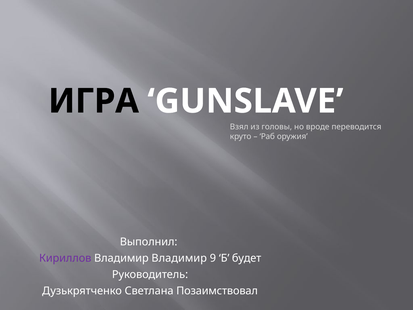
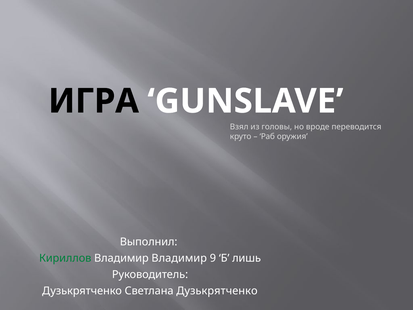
Кириллов colour: purple -> green (65, 258)
будет: будет -> лишь (247, 258)
Светлана Позаимствовал: Позаимствовал -> Дузькрятченко (217, 291)
